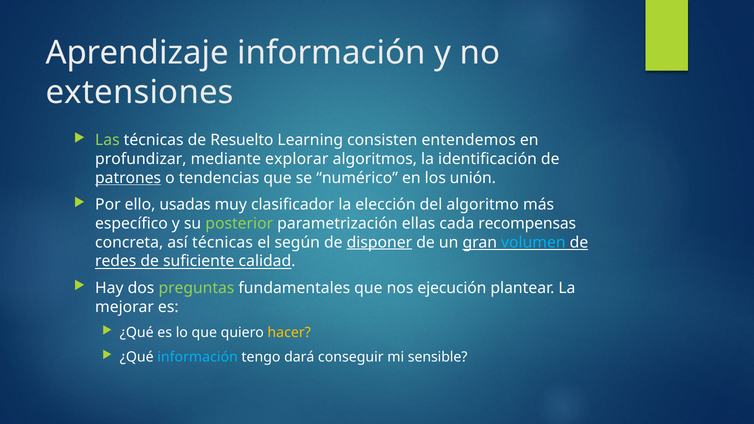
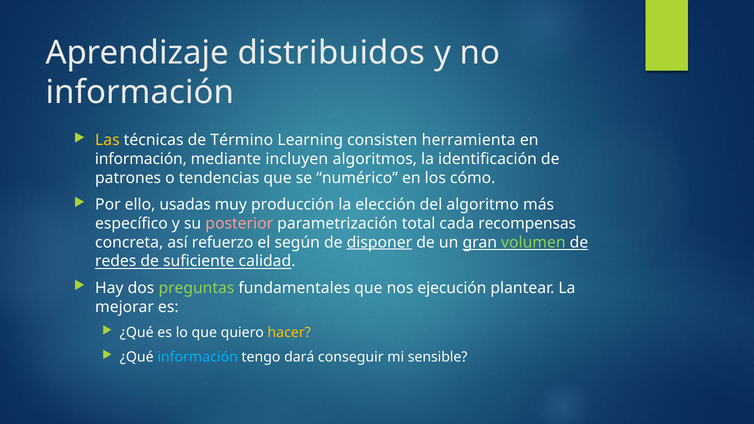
Aprendizaje información: información -> distribuidos (331, 53)
extensiones: extensiones -> información (140, 93)
Las colour: light green -> yellow (107, 140)
Resuelto: Resuelto -> Término (242, 140)
entendemos: entendemos -> herramienta (469, 140)
profundizar: profundizar -> información (141, 159)
explorar: explorar -> incluyen (297, 159)
patrones underline: present -> none (128, 178)
unión: unión -> cómo (473, 178)
clasificador: clasificador -> producción (293, 205)
posterior colour: light green -> pink (239, 224)
ellas: ellas -> total (419, 224)
así técnicas: técnicas -> refuerzo (223, 242)
volumen colour: light blue -> light green (533, 242)
